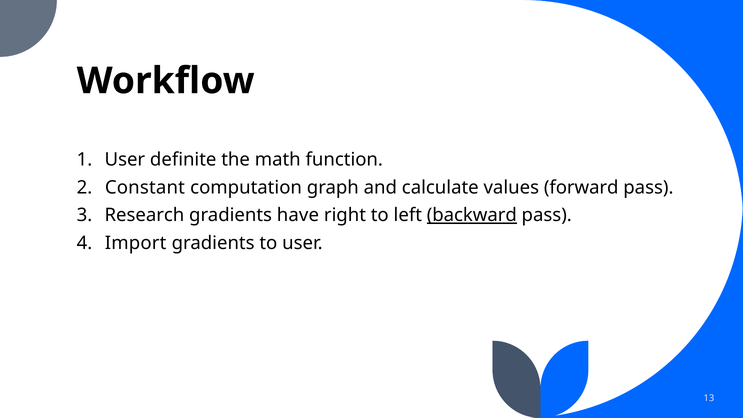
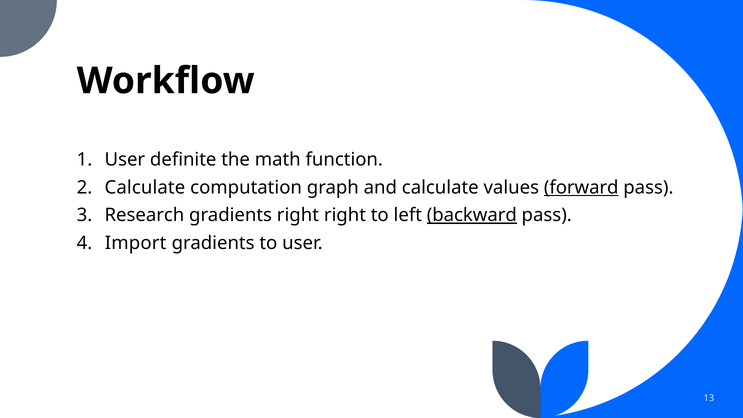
Constant: Constant -> Calculate (145, 187)
forward underline: none -> present (581, 187)
gradients have: have -> right (298, 215)
